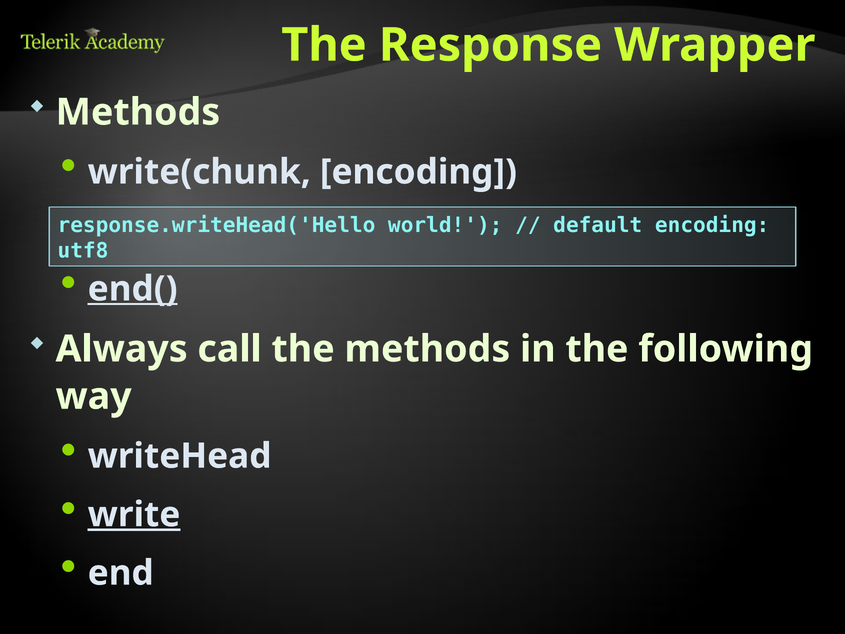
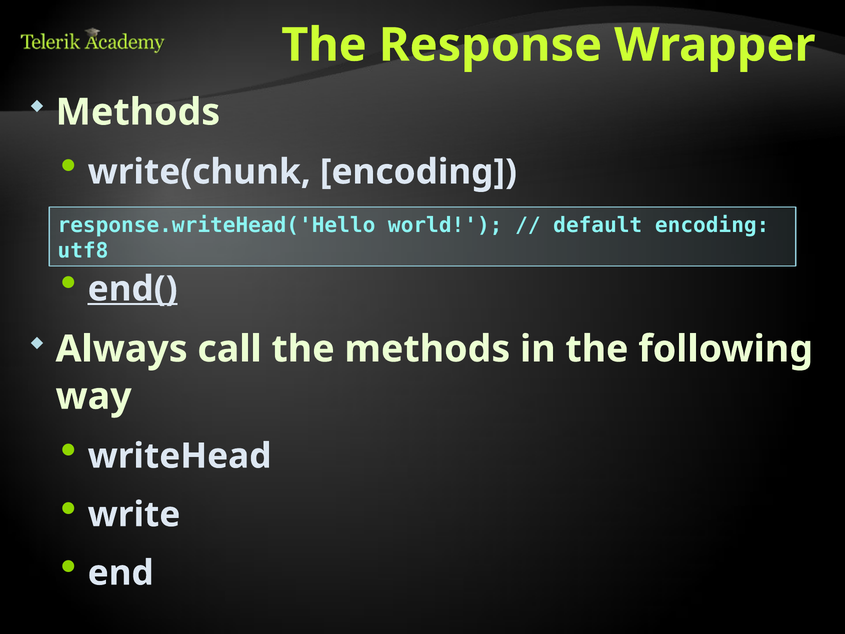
write underline: present -> none (134, 514)
